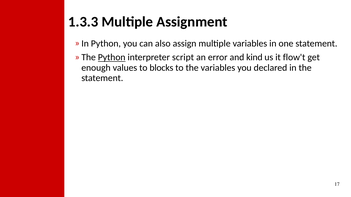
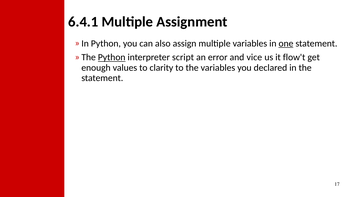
1.3.3: 1.3.3 -> 6.4.1 (83, 22)
one underline: none -> present (286, 43)
kind: kind -> vice (254, 57)
blocks: blocks -> clarity (161, 68)
